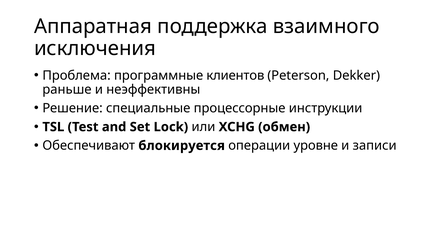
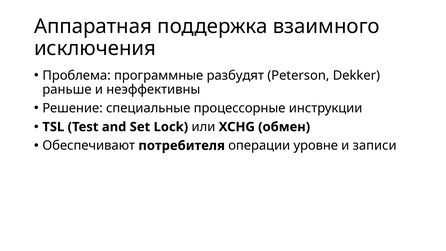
клиентов: клиентов -> разбудят (235, 75)
блокируется: блокируется -> потребителя (182, 146)
